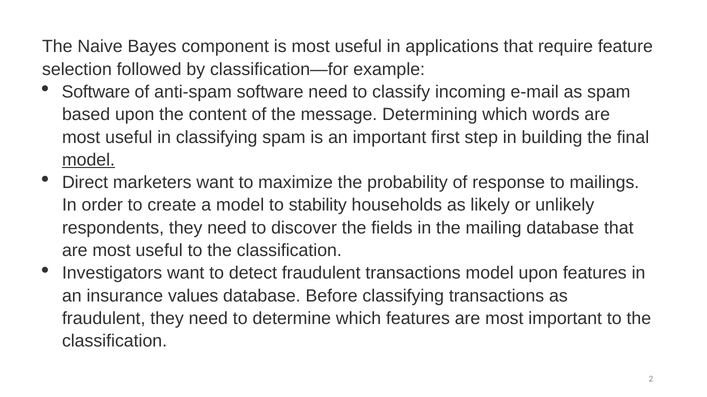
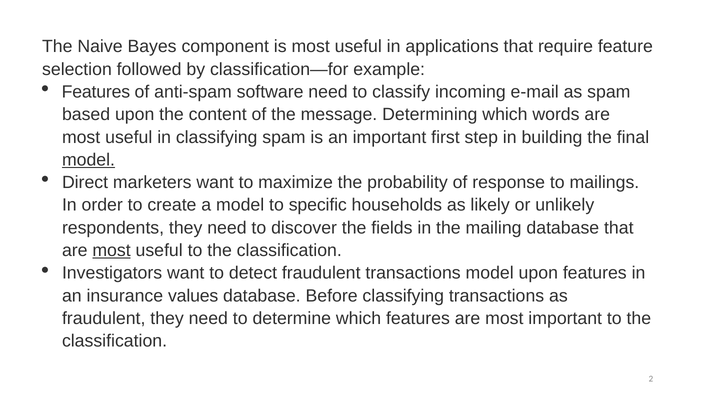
Software: Software -> Features (96, 92)
stability: stability -> specific (318, 205)
most underline: none -> present (112, 251)
